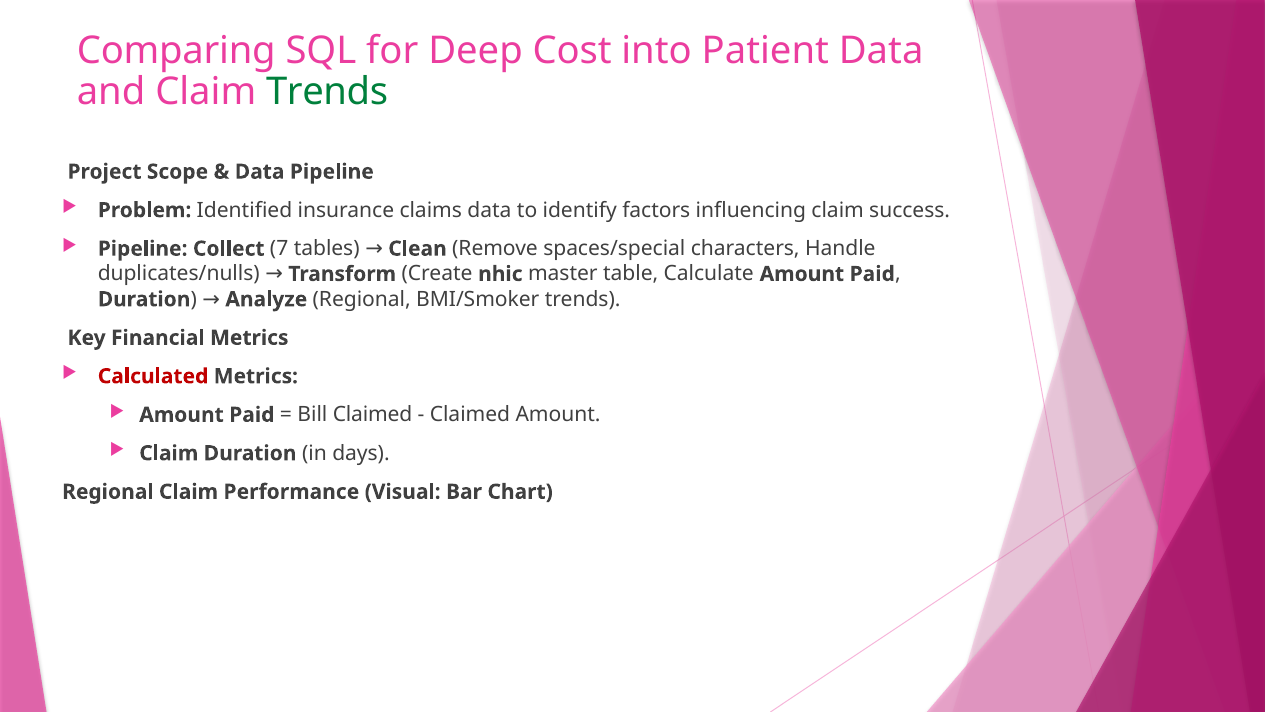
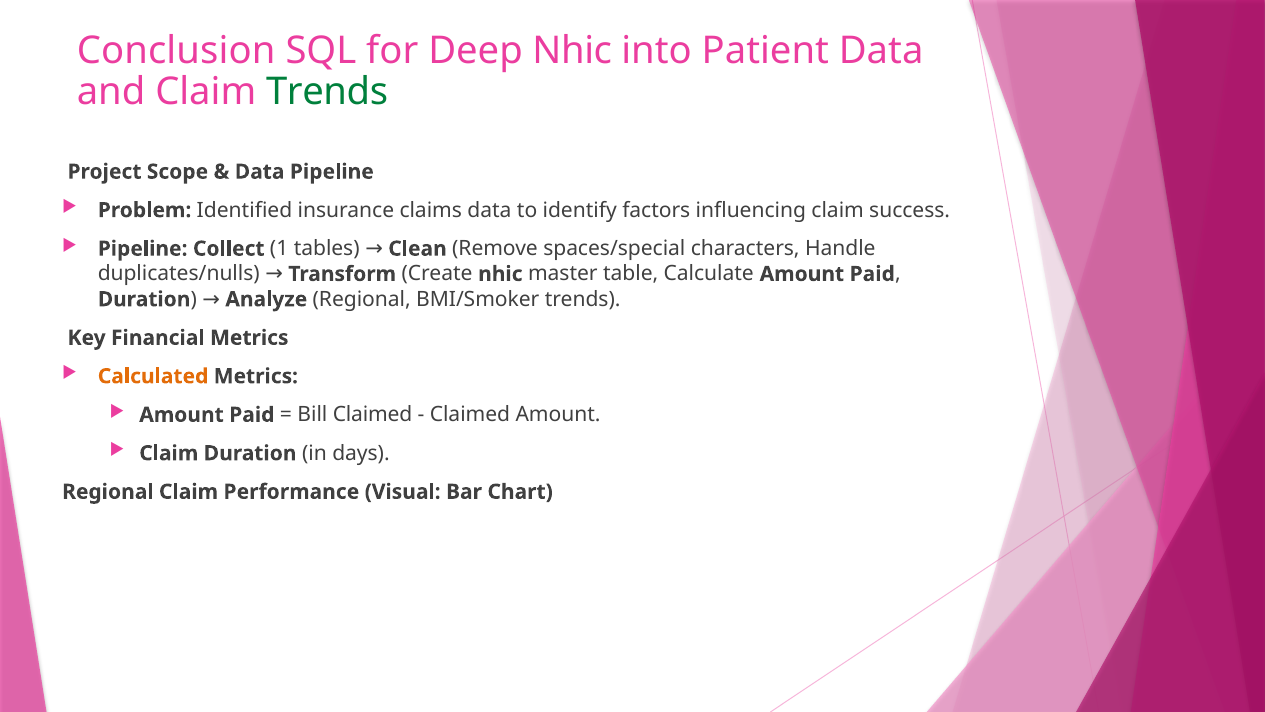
Comparing: Comparing -> Conclusion (176, 51)
Deep Cost: Cost -> Nhic (572, 51)
7: 7 -> 1 (279, 249)
Calculated colour: red -> orange (153, 376)
